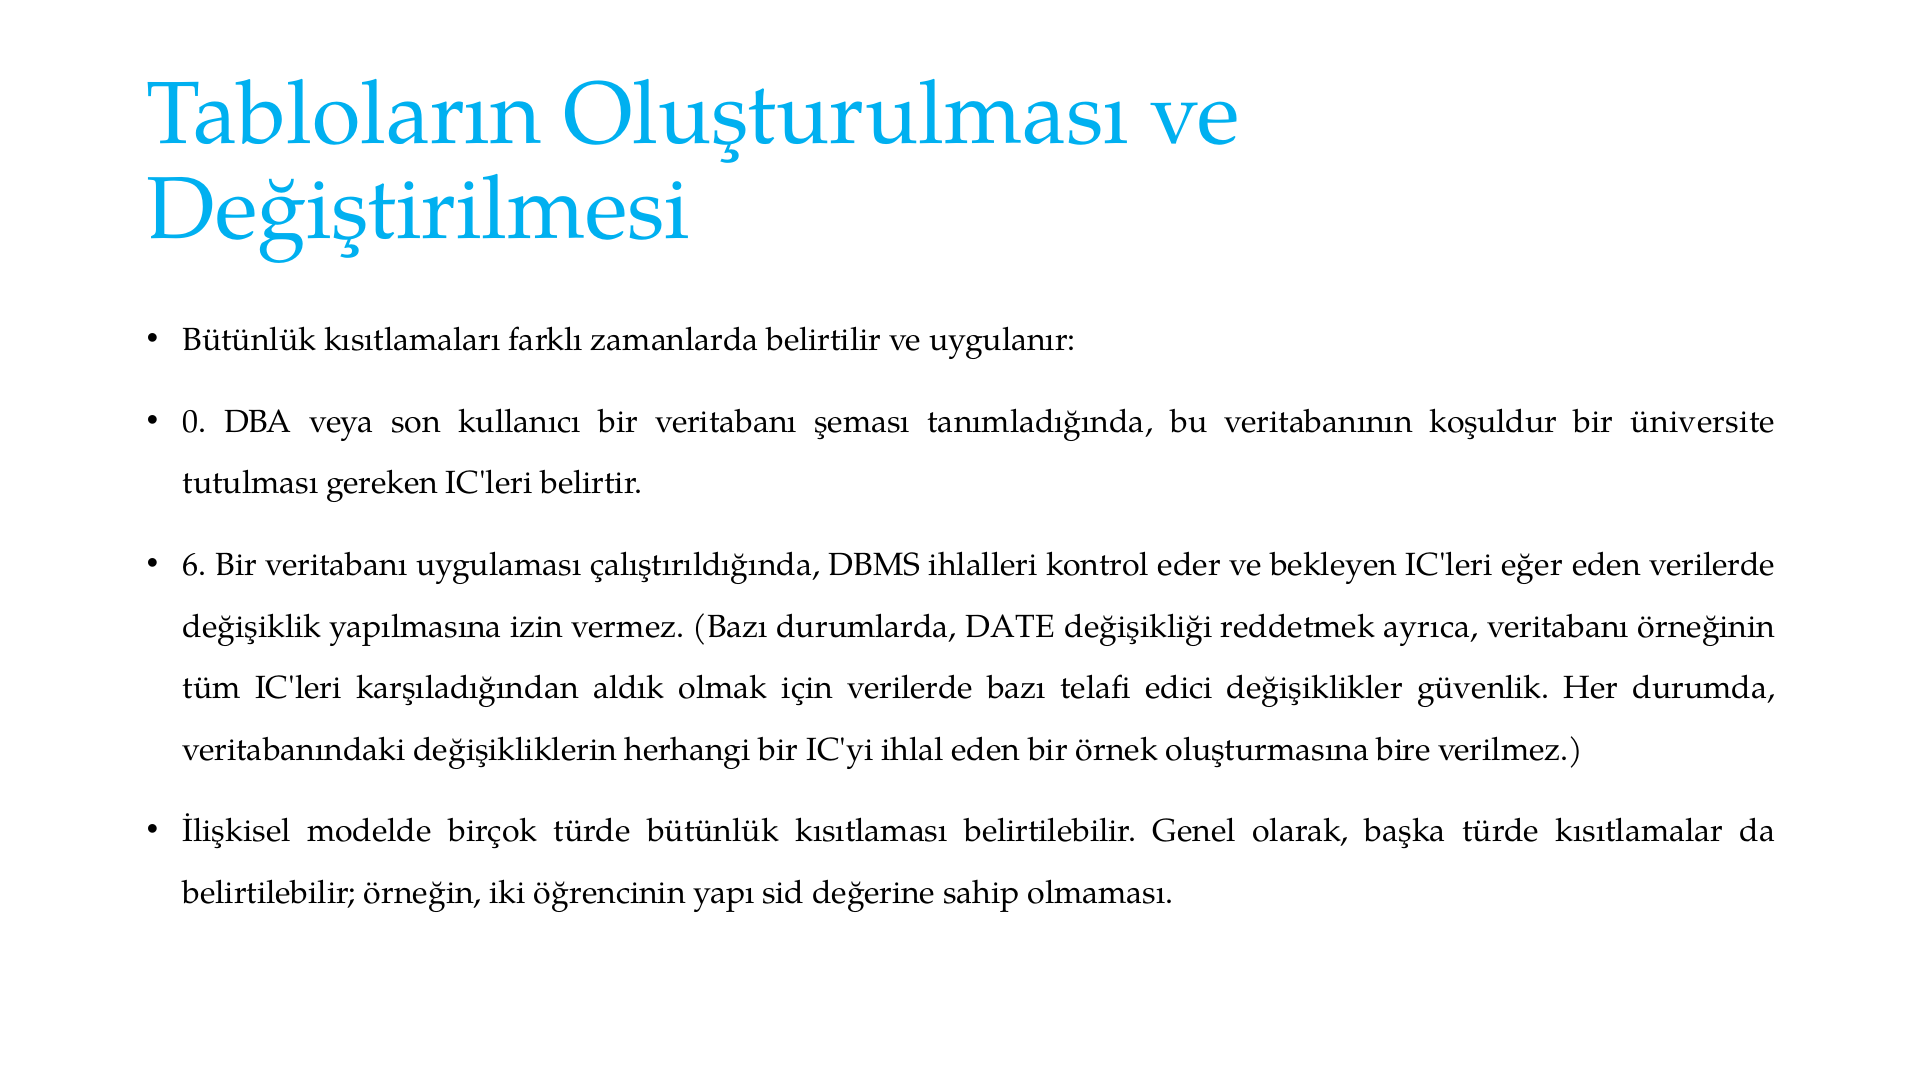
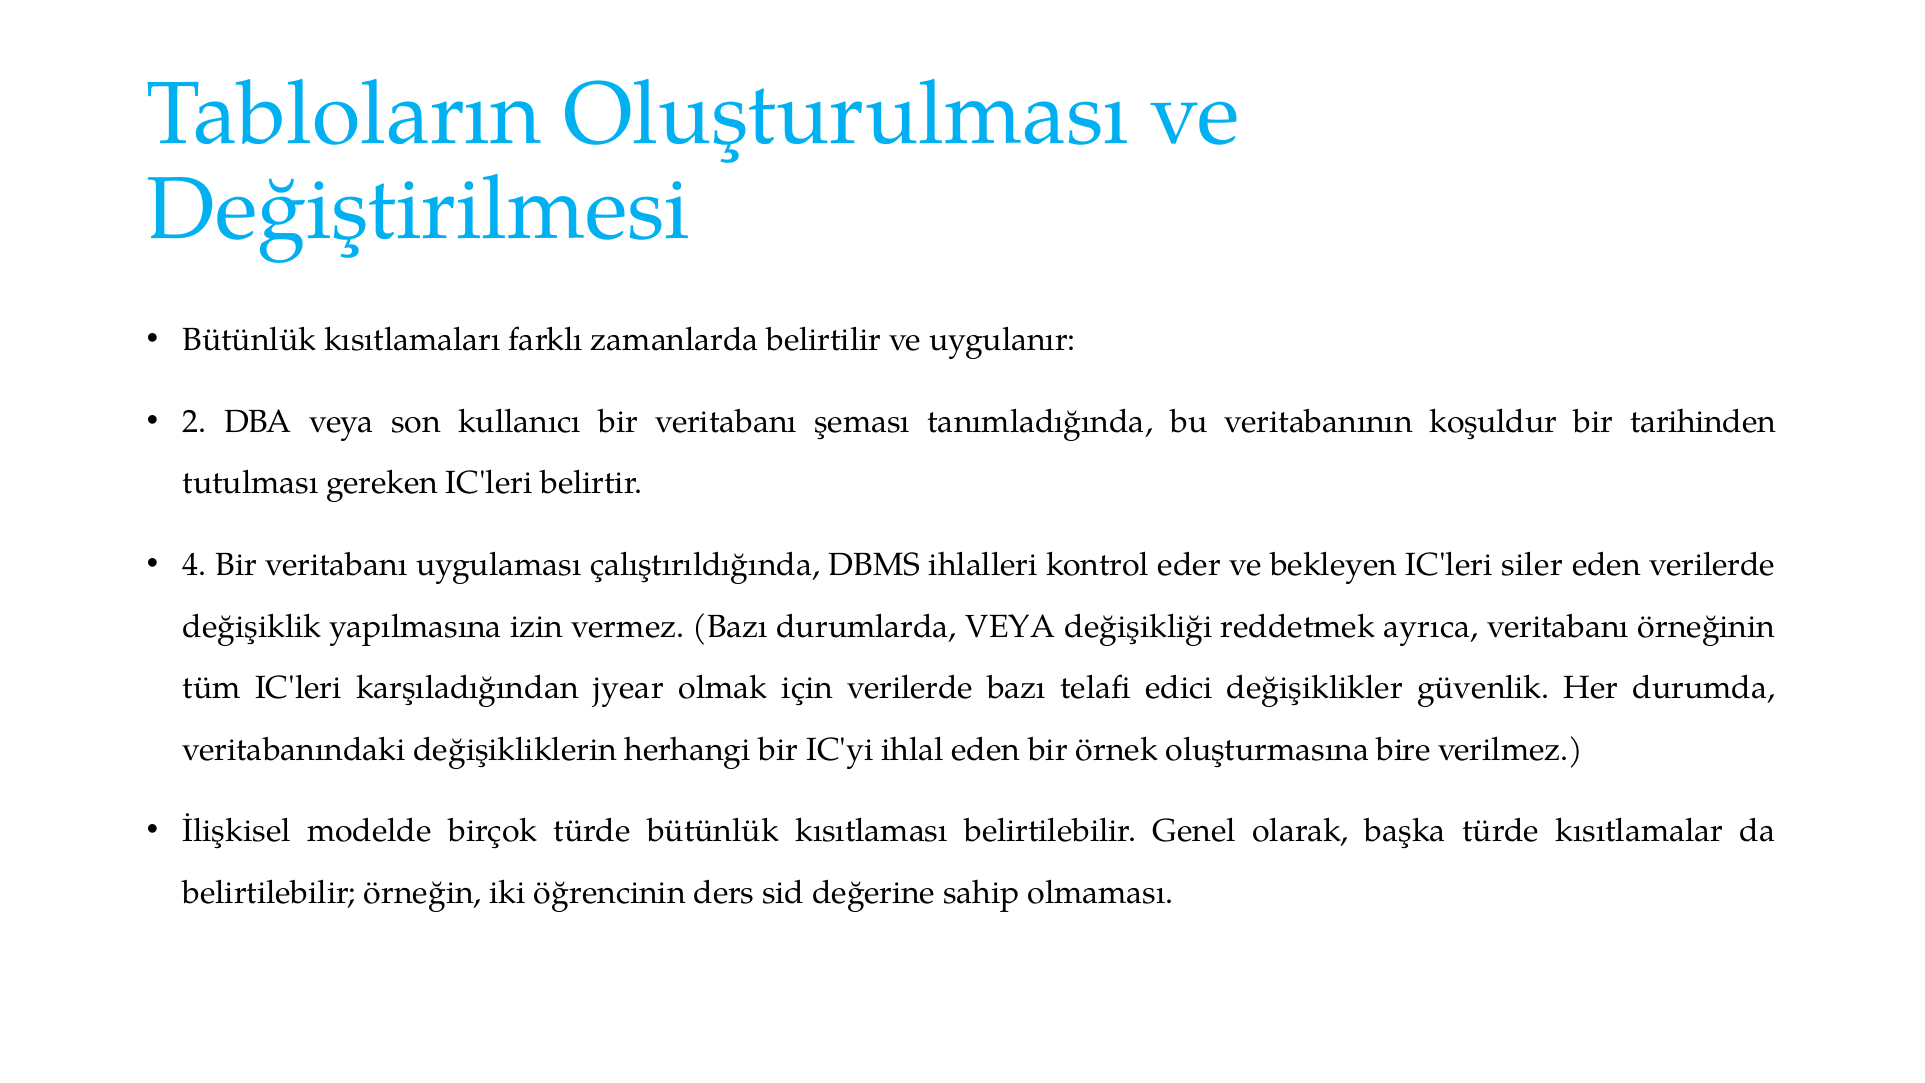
0: 0 -> 2 (195, 422)
üniversite: üniversite -> tarihinden (1703, 422)
6: 6 -> 4 (195, 565)
eğer: eğer -> siler (1532, 565)
durumlarda DATE: DATE -> VEYA (1011, 626)
aldık: aldık -> jyear (629, 688)
yapı: yapı -> ders (724, 893)
